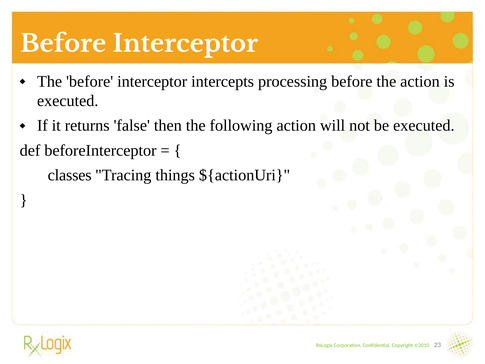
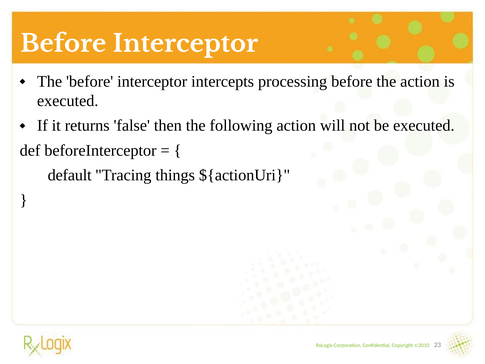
classes: classes -> default (70, 175)
